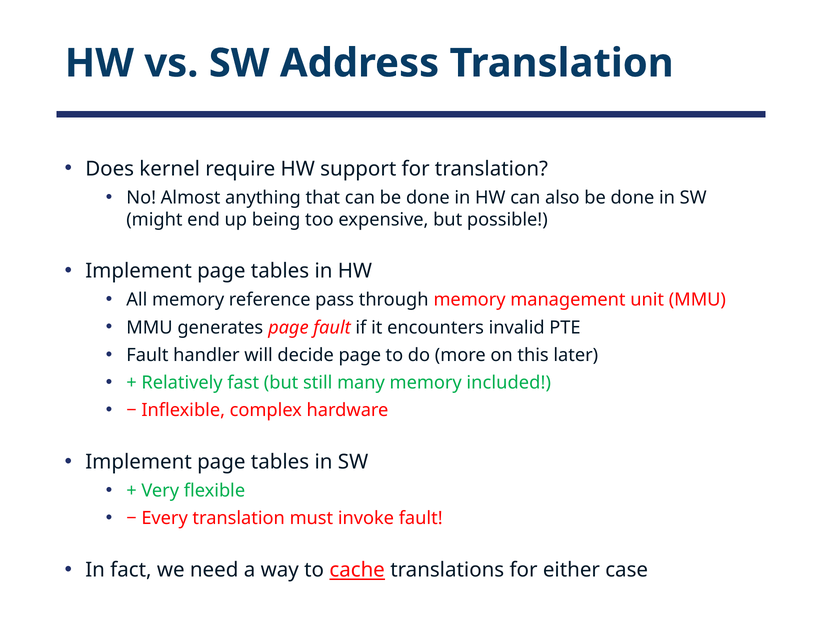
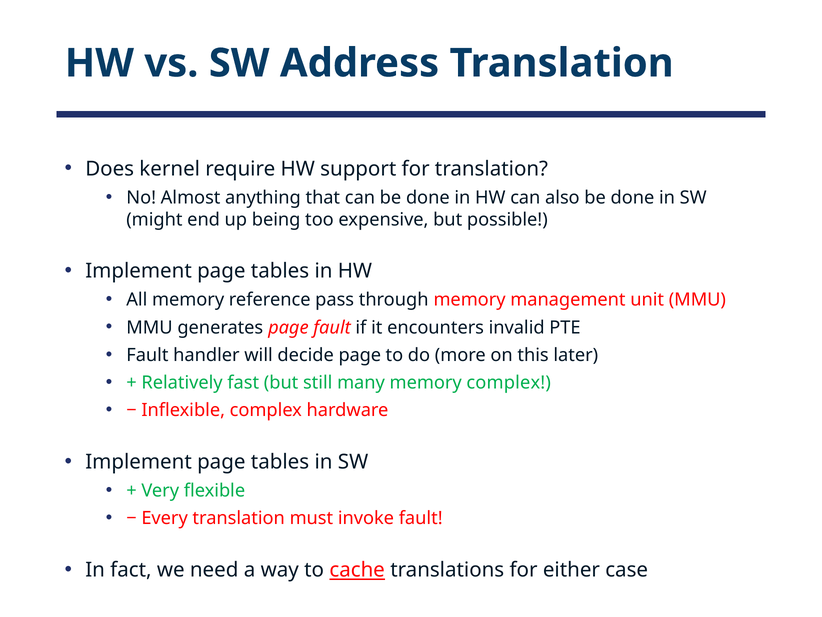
memory included: included -> complex (509, 382)
